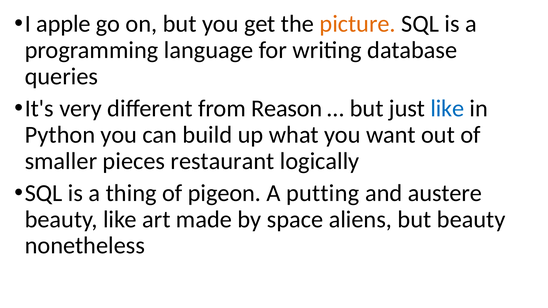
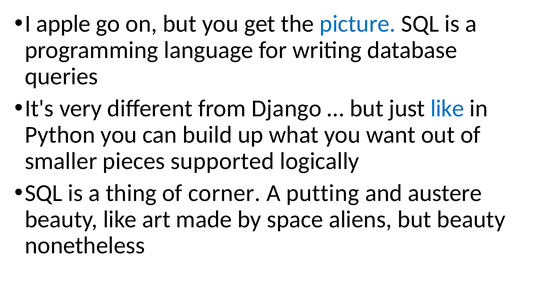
picture colour: orange -> blue (358, 24)
Reason: Reason -> Django (287, 109)
restaurant: restaurant -> supported (222, 161)
pigeon: pigeon -> corner (224, 193)
